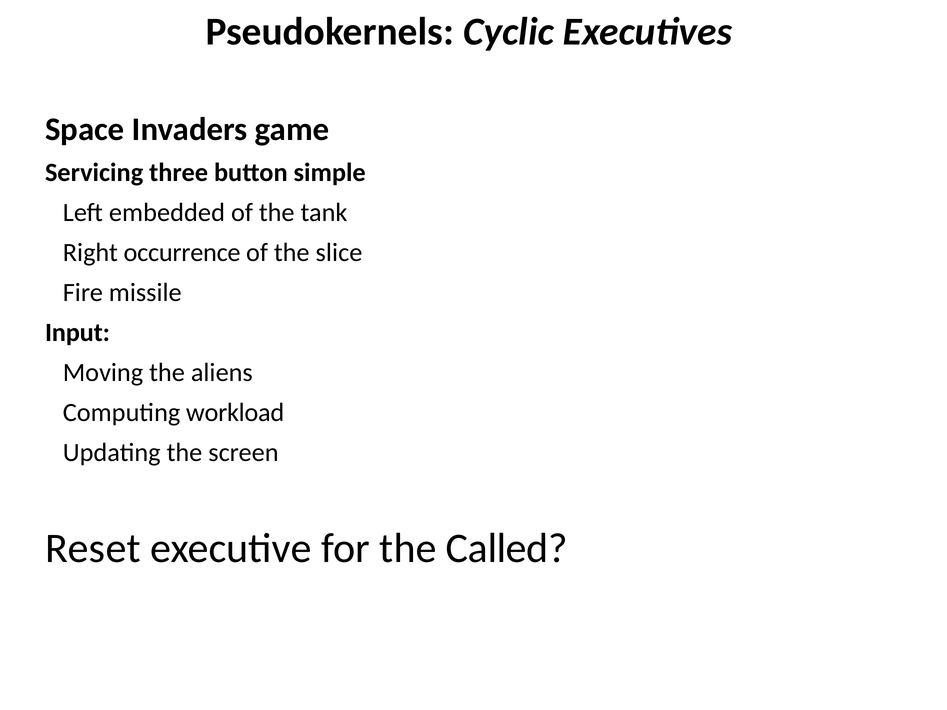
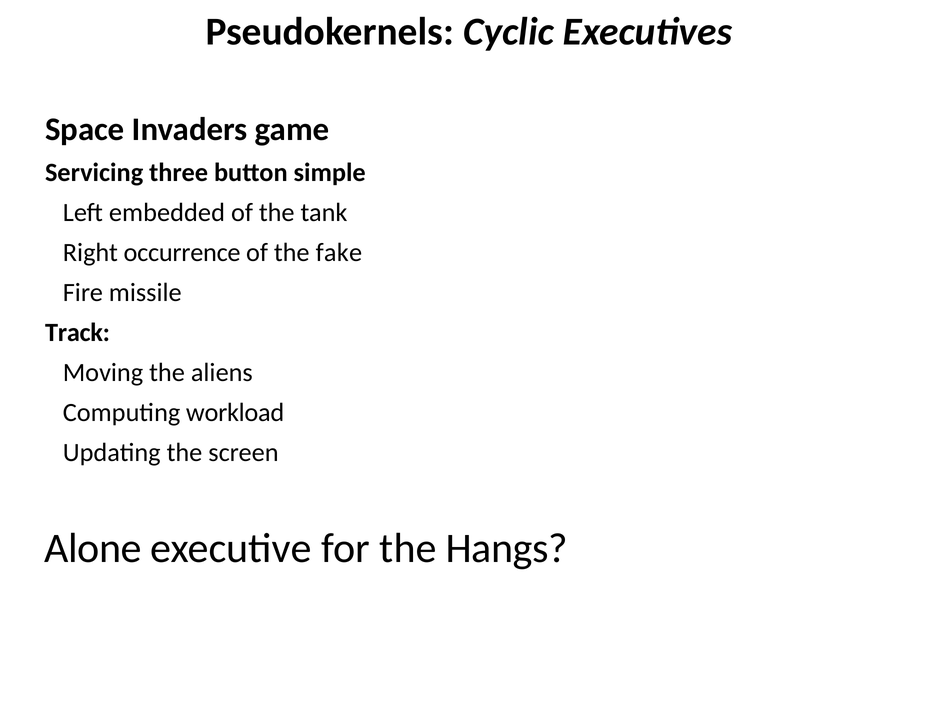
slice: slice -> fake (339, 253)
Input: Input -> Track (77, 333)
Reset: Reset -> Alone (93, 549)
Called: Called -> Hangs (507, 549)
